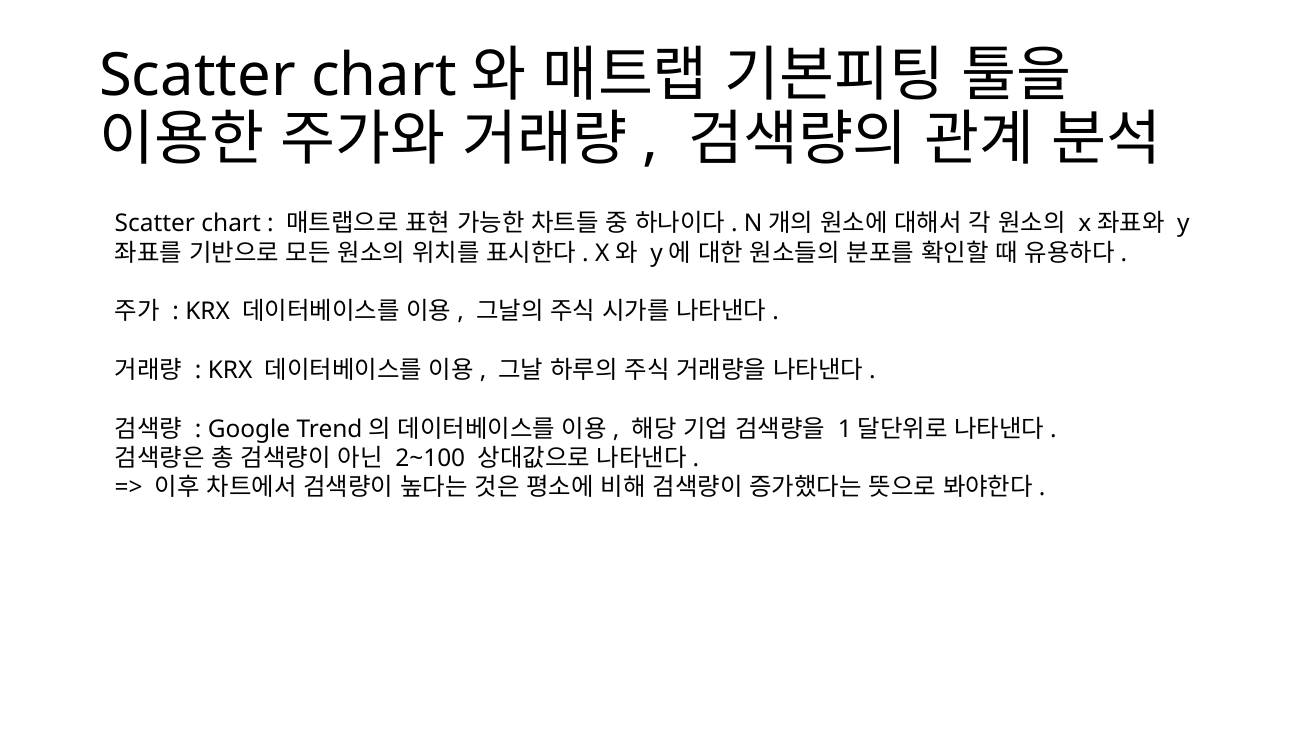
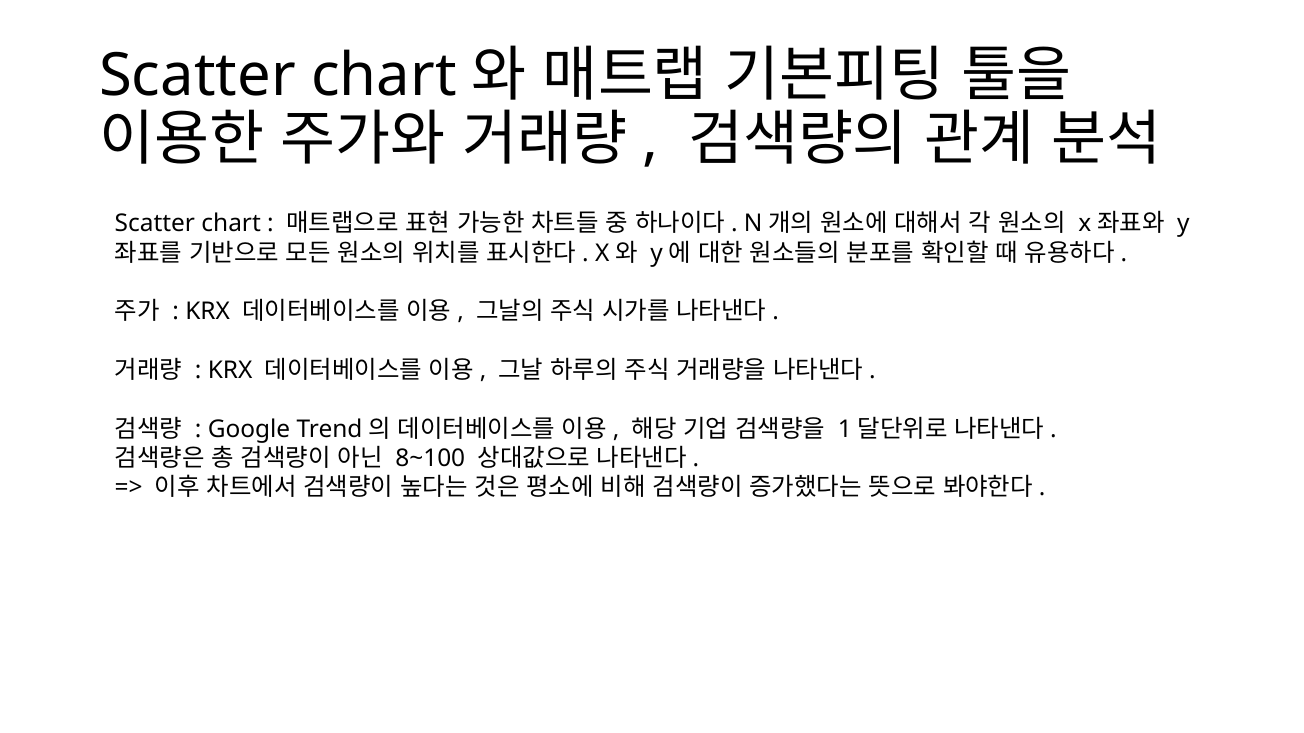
2~100: 2~100 -> 8~100 (430, 459)
